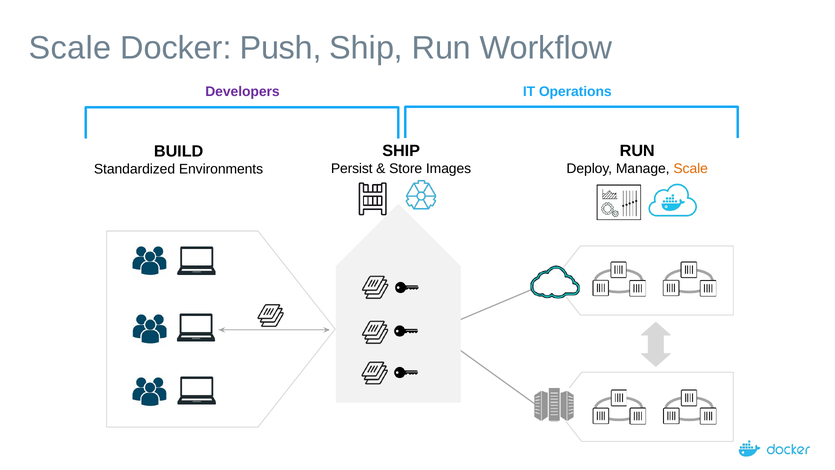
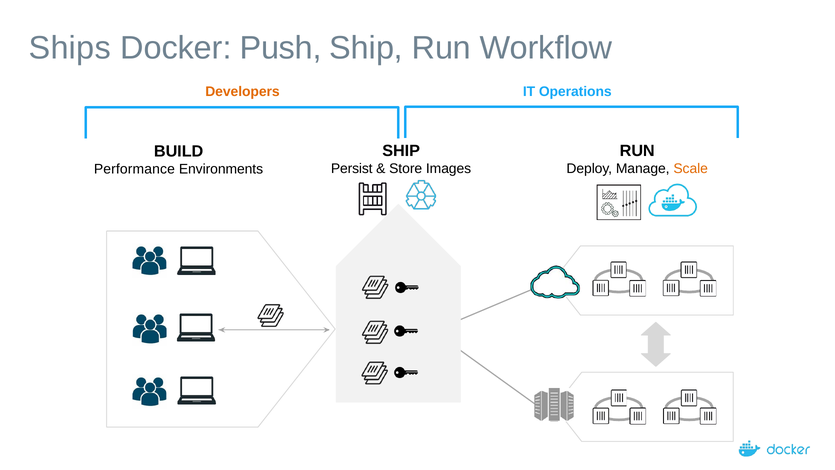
Scale: Scale -> Ships (70, 48)
Developers colour: purple -> orange (242, 92)
Standardized: Standardized -> Performance (134, 169)
